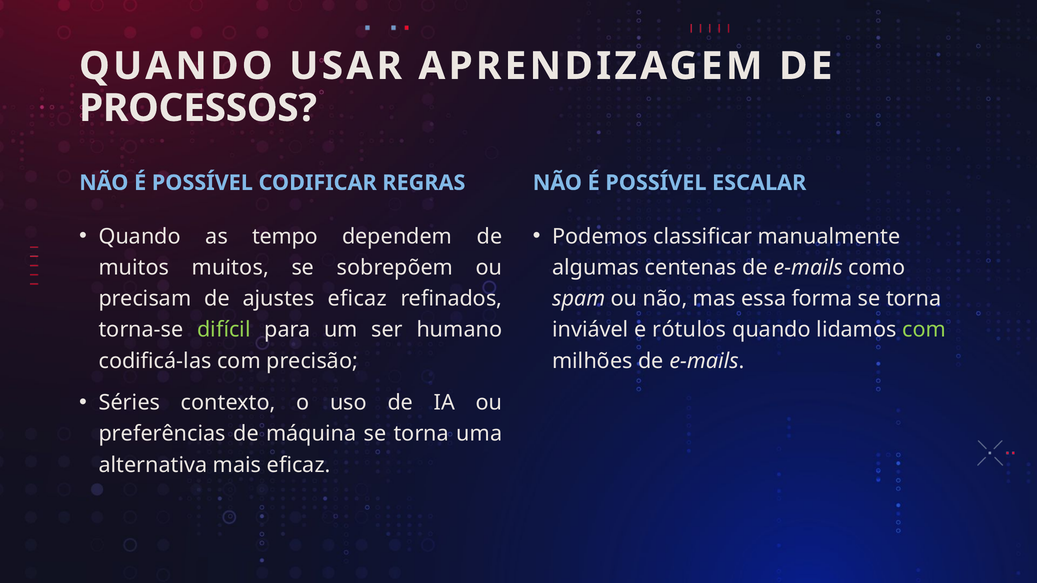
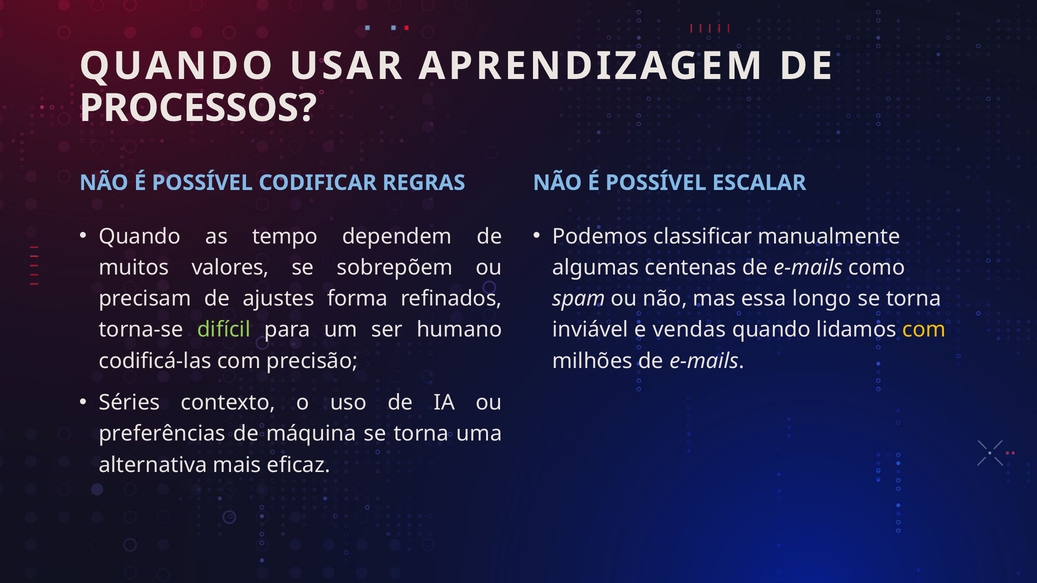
muitos muitos: muitos -> valores (230, 268)
ajustes eficaz: eficaz -> forma (358, 299)
forma: forma -> longo (822, 299)
rótulos: rótulos -> vendas (689, 330)
com colour: light green -> yellow (924, 330)
